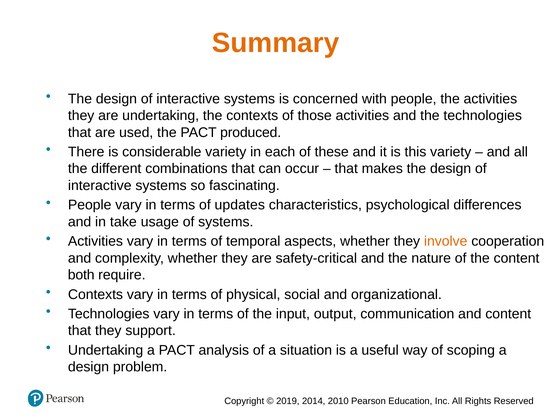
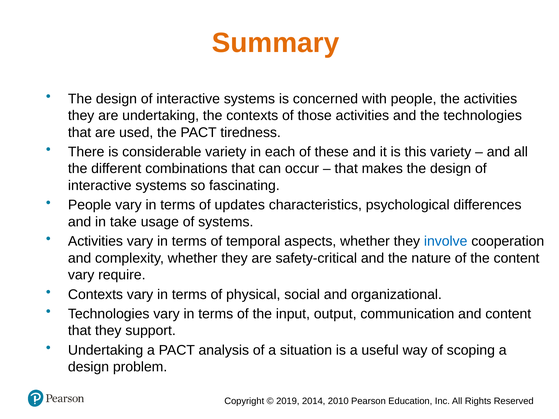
produced: produced -> tiredness (251, 132)
involve colour: orange -> blue (446, 241)
both: both -> vary (81, 275)
